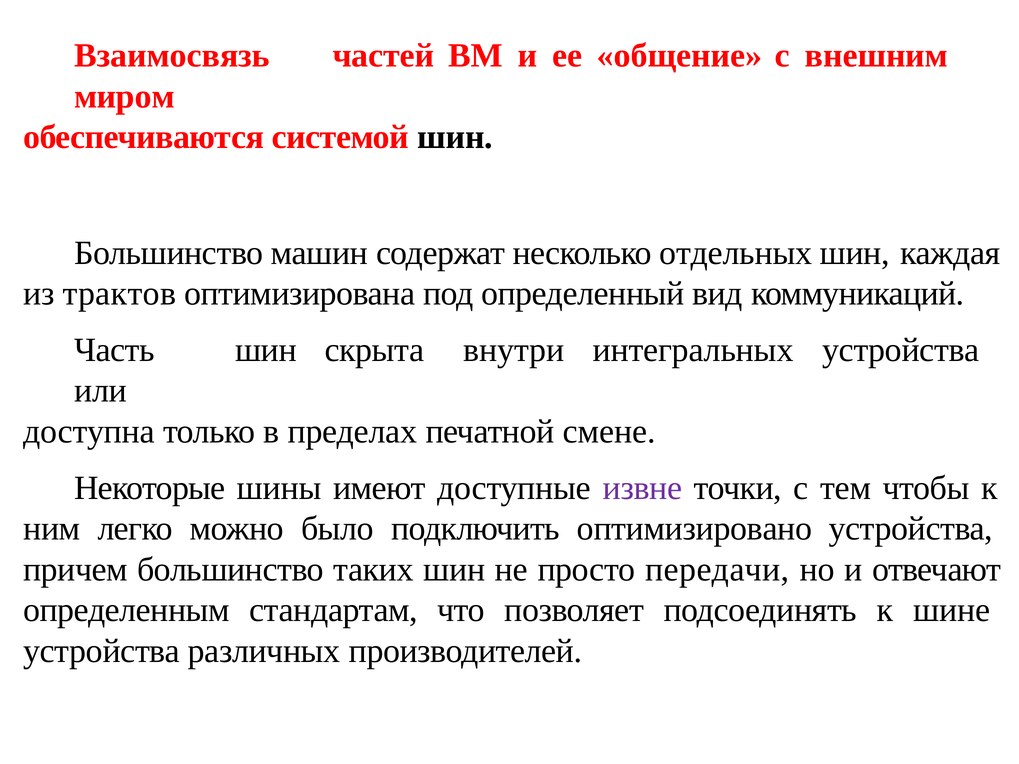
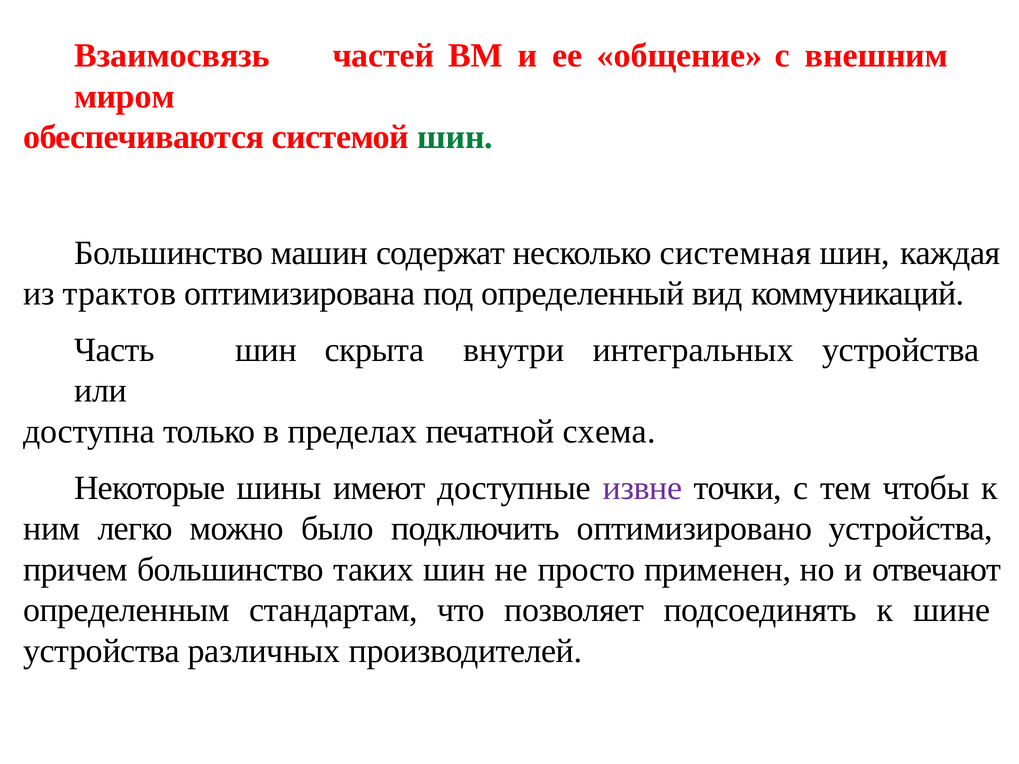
шин colour: black -> green (455, 137)
отдельных: отдельных -> системная (736, 253)
смене: смене -> схема (609, 432)
передачи: передачи -> применен (718, 570)
